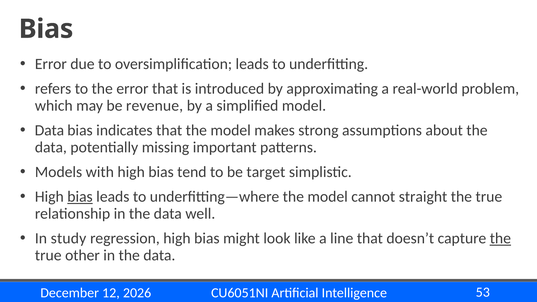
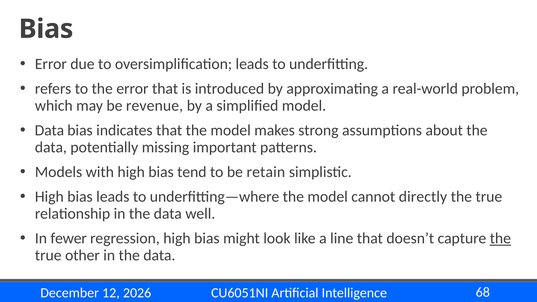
target: target -> retain (266, 172)
bias underline: present -> none (80, 197)
straight: straight -> directly (423, 197)
study: study -> fewer (69, 238)
53: 53 -> 68 (483, 292)
